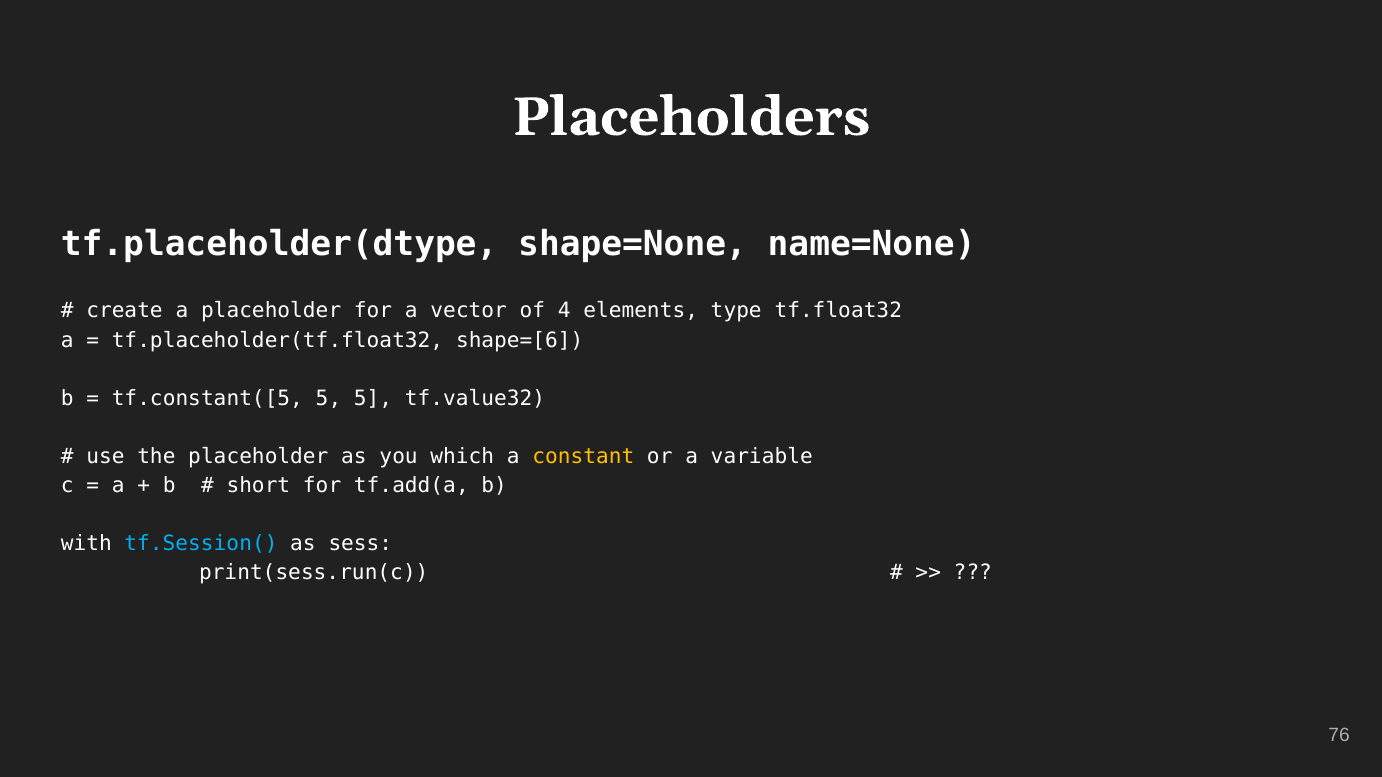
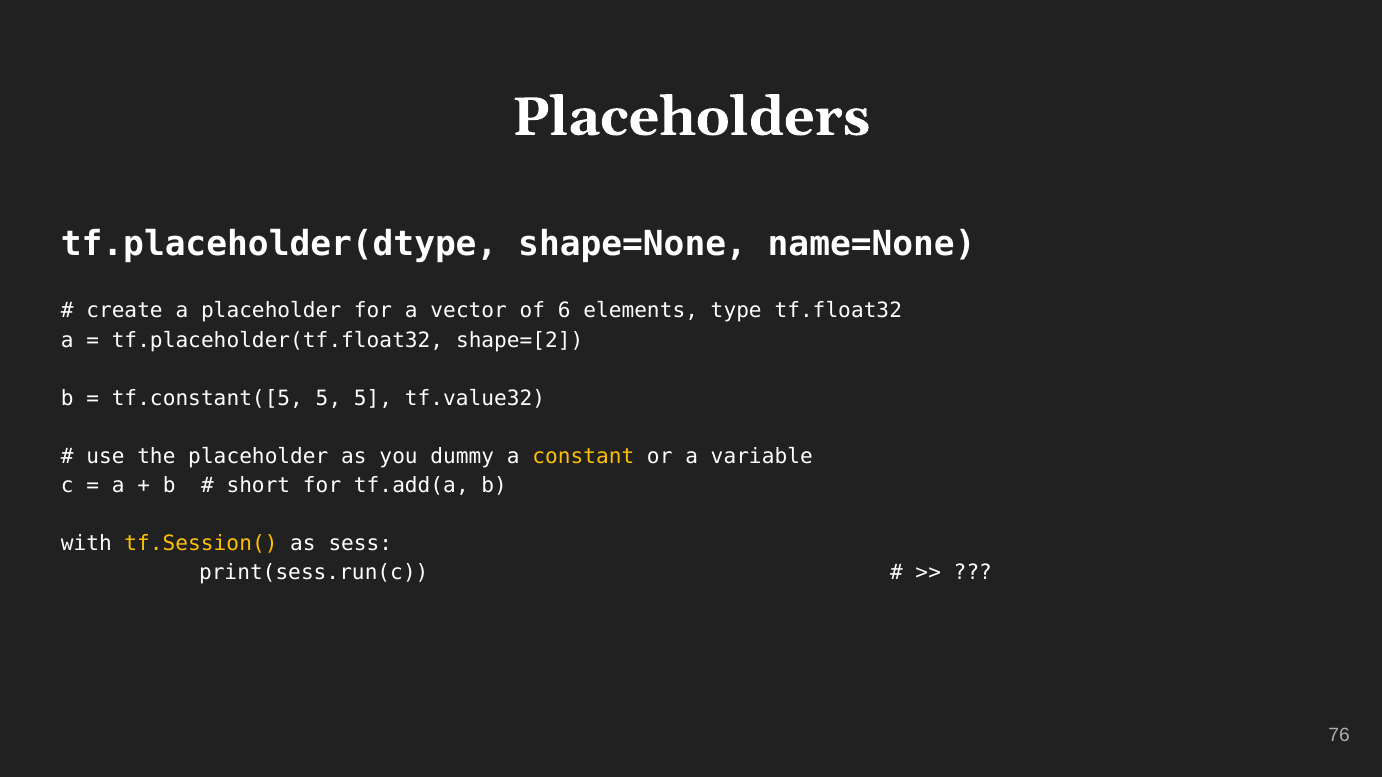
4: 4 -> 6 (564, 311)
shape=[6: shape=[6 -> shape=[2 (520, 340)
which: which -> dummy (462, 457)
tf.Session( colour: light blue -> yellow (201, 544)
